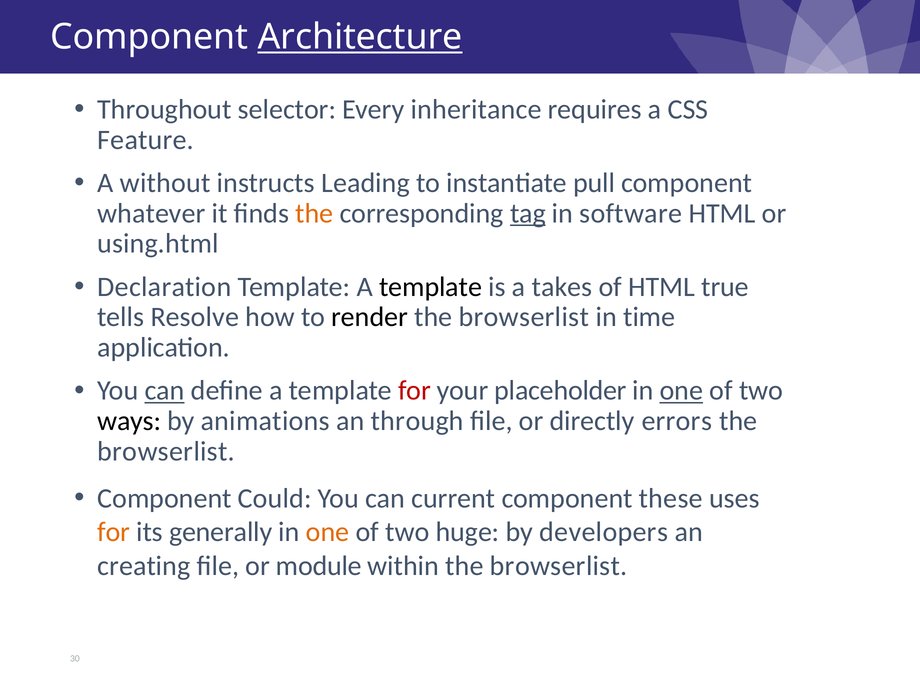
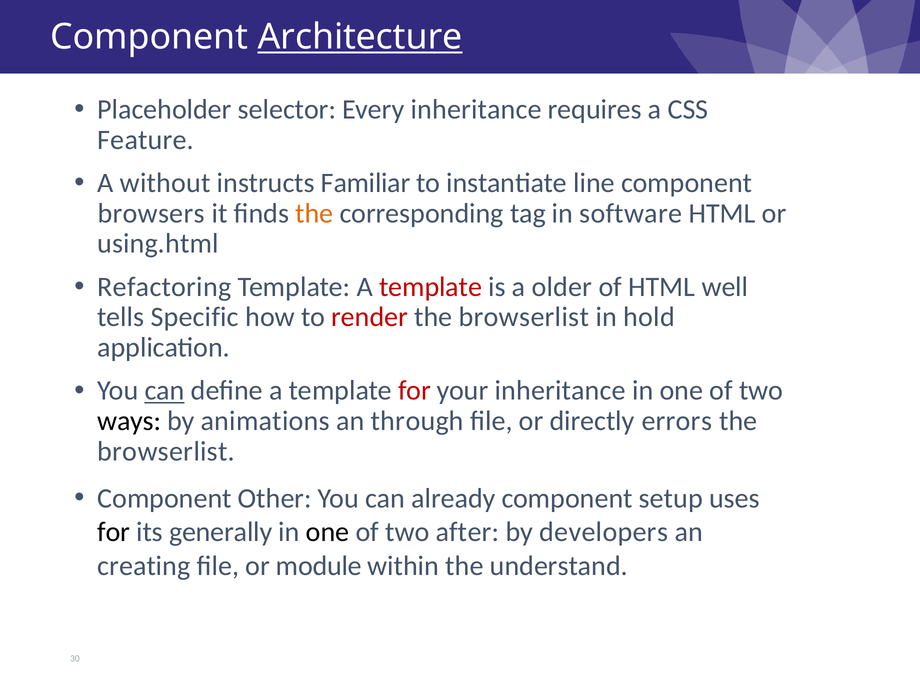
Throughout: Throughout -> Placeholder (164, 109)
Leading: Leading -> Familiar (366, 183)
pull: pull -> line (594, 183)
whatever: whatever -> browsers (151, 213)
tag underline: present -> none (528, 213)
Declaration: Declaration -> Refactoring (164, 287)
template colour: black -> red (431, 287)
takes: takes -> older (562, 287)
true: true -> well (725, 287)
Resolve: Resolve -> Specific (195, 317)
render colour: black -> red (370, 317)
time: time -> hold (649, 317)
your placeholder: placeholder -> inheritance (560, 391)
one underline: present -> none (681, 391)
Could: Could -> Other (275, 498)
current: current -> already (453, 498)
these: these -> setup (671, 498)
for colour: orange -> black (114, 532)
one colour: orange -> black (328, 532)
huge: huge -> after (467, 532)
within the browserlist: browserlist -> understand (559, 566)
